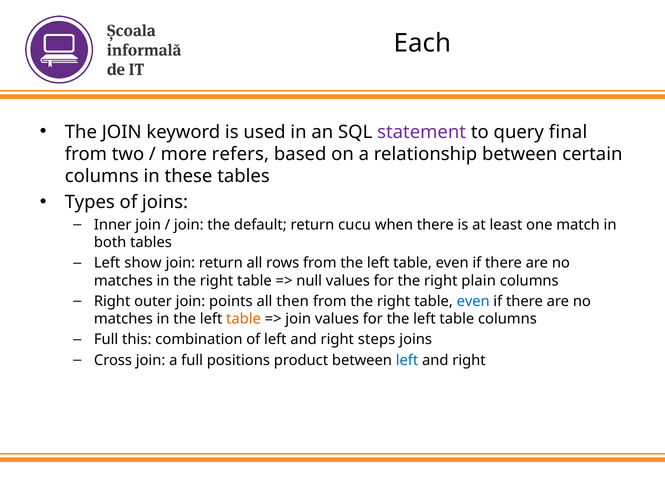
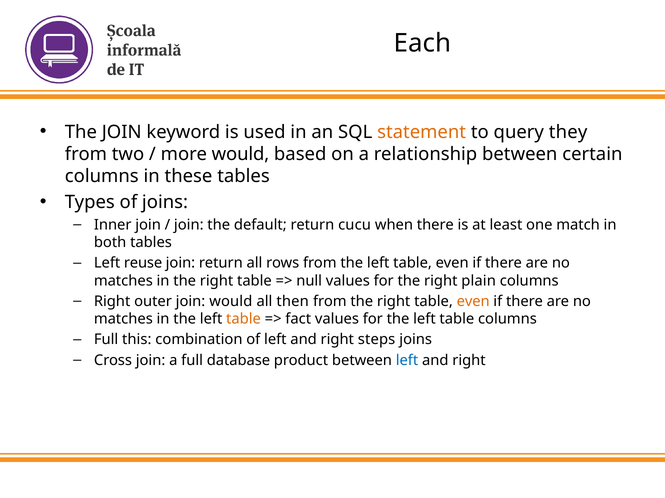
statement colour: purple -> orange (422, 132)
final: final -> they (568, 132)
more refers: refers -> would (241, 154)
show: show -> reuse (143, 263)
join points: points -> would (231, 302)
even colour: blue -> orange (473, 302)
join: join -> fact (298, 319)
positions: positions -> database (238, 361)
